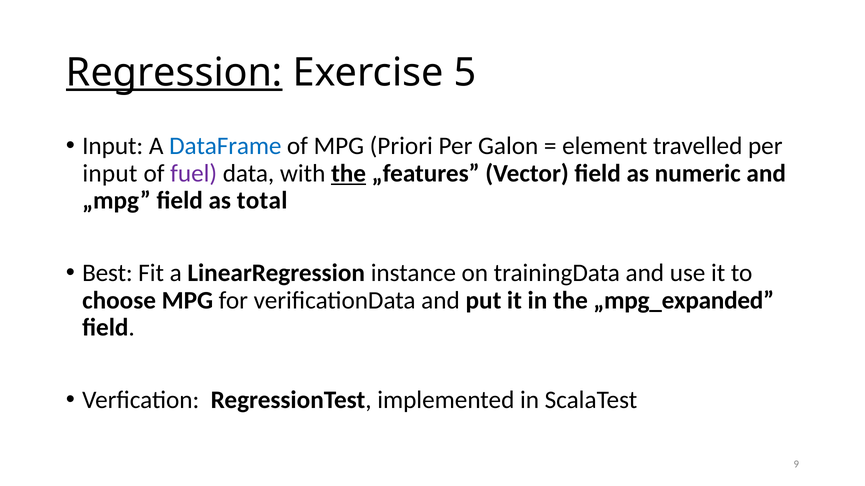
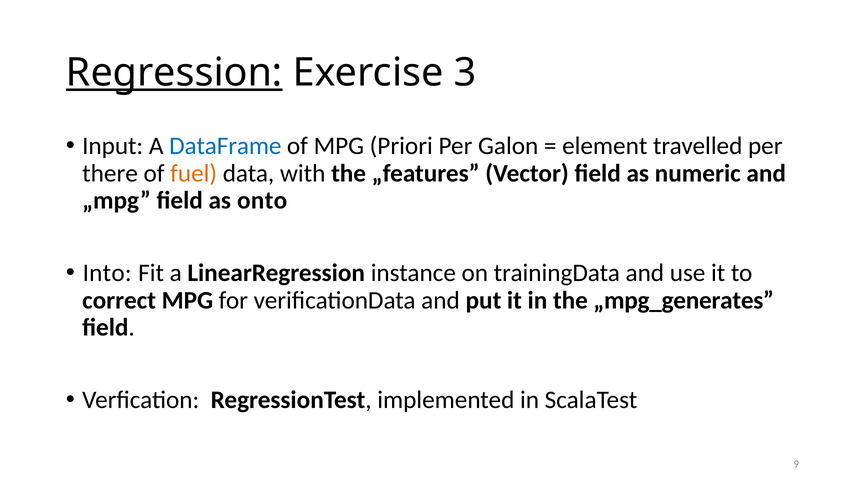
5: 5 -> 3 (465, 73)
input: input -> there (110, 173)
fuel colour: purple -> orange (194, 173)
the underline: present -> none (349, 173)
total: total -> onto (262, 201)
Best: Best -> Into (107, 273)
choose: choose -> correct (119, 301)
„mpg_expanded: „mpg_expanded -> „mpg_generates (684, 301)
